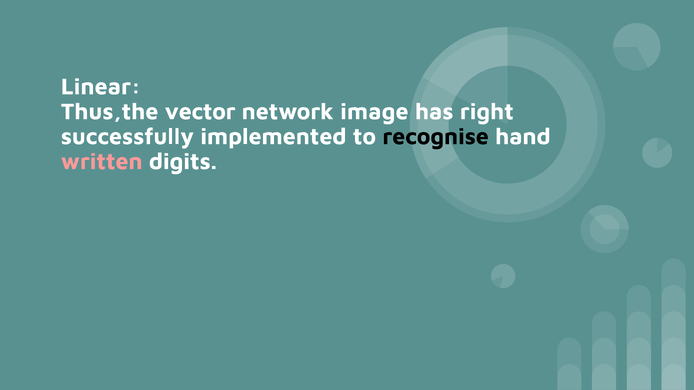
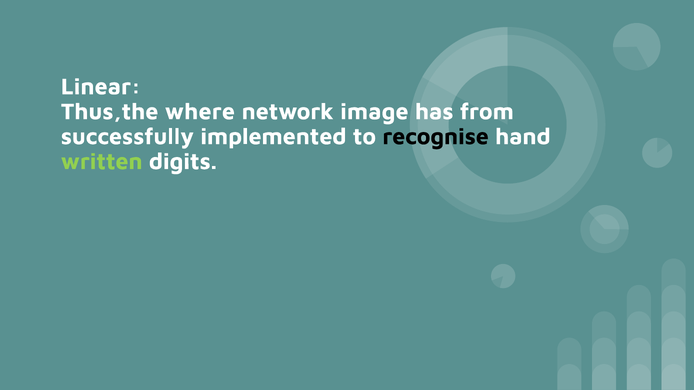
vector: vector -> where (200, 112)
right: right -> from (487, 112)
written colour: pink -> light green (102, 162)
